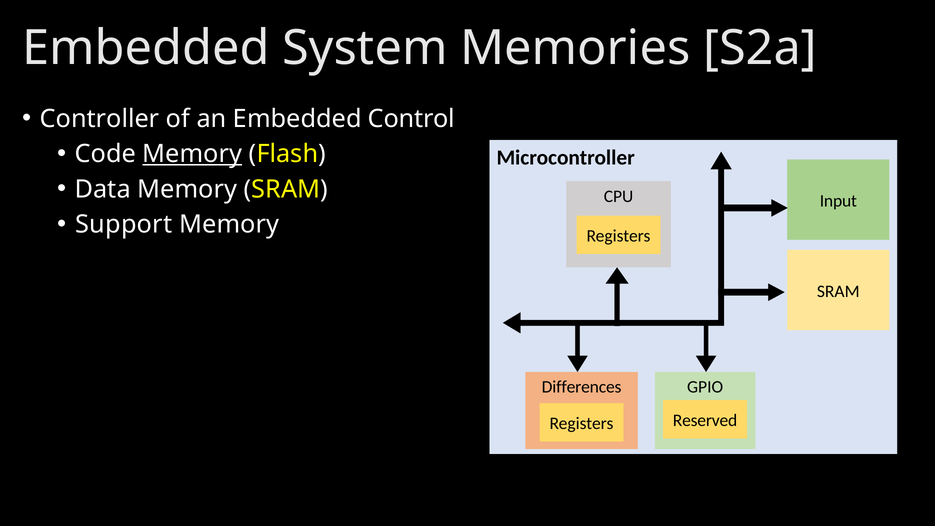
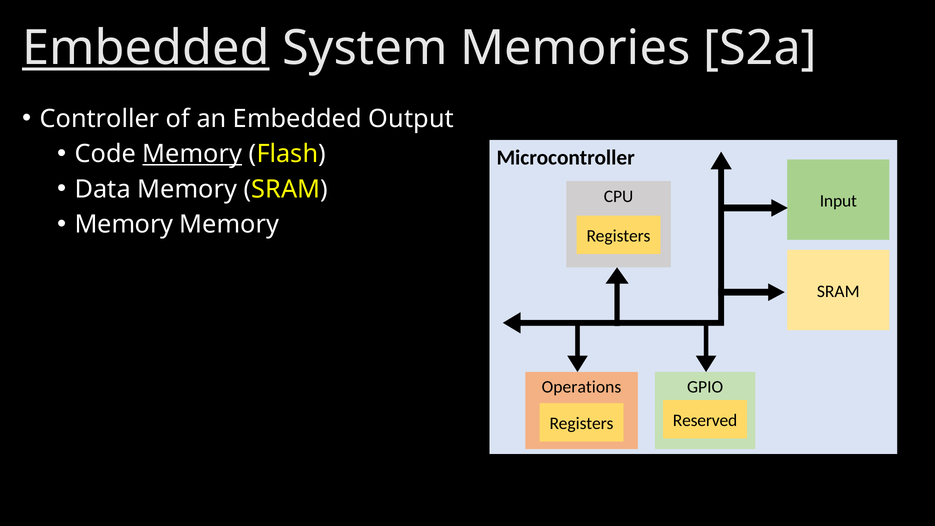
Embedded underline: none -> present (146, 48)
Control: Control -> Output (411, 119)
Support: Support -> Memory (124, 225)
Differences: Differences -> Operations (582, 387)
